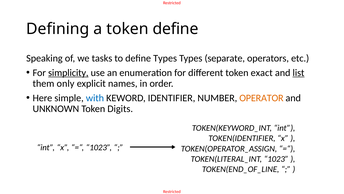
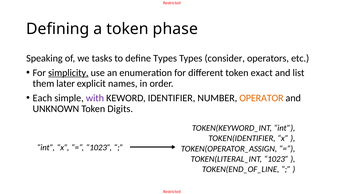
token define: define -> phase (175, 29)
separate: separate -> consider (225, 58)
list underline: present -> none (299, 73)
only: only -> later (66, 83)
Here: Here -> Each (42, 98)
with colour: blue -> purple (95, 98)
